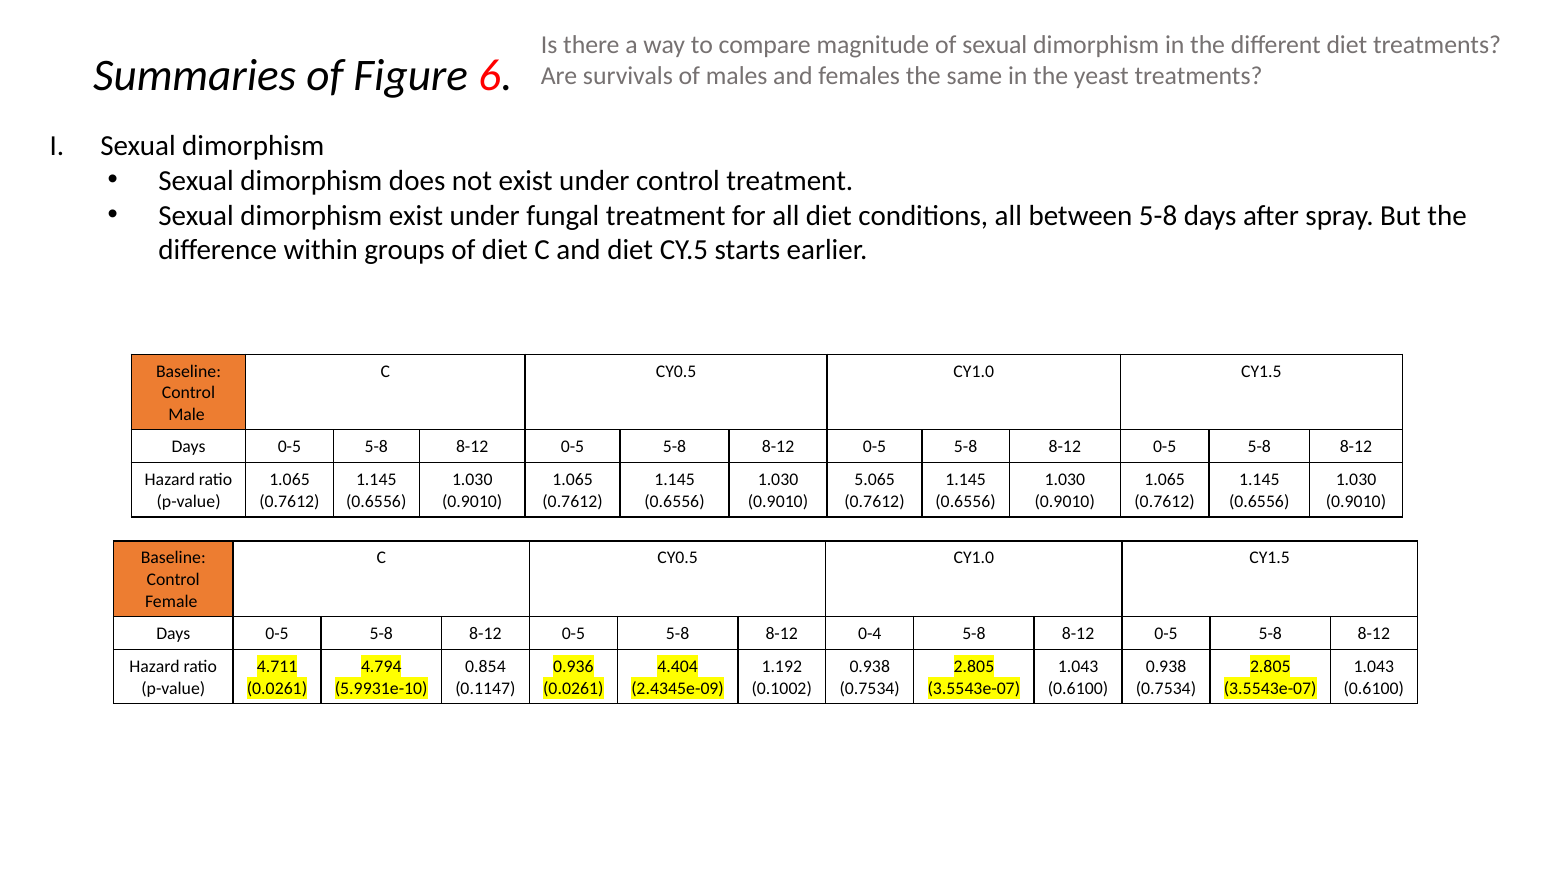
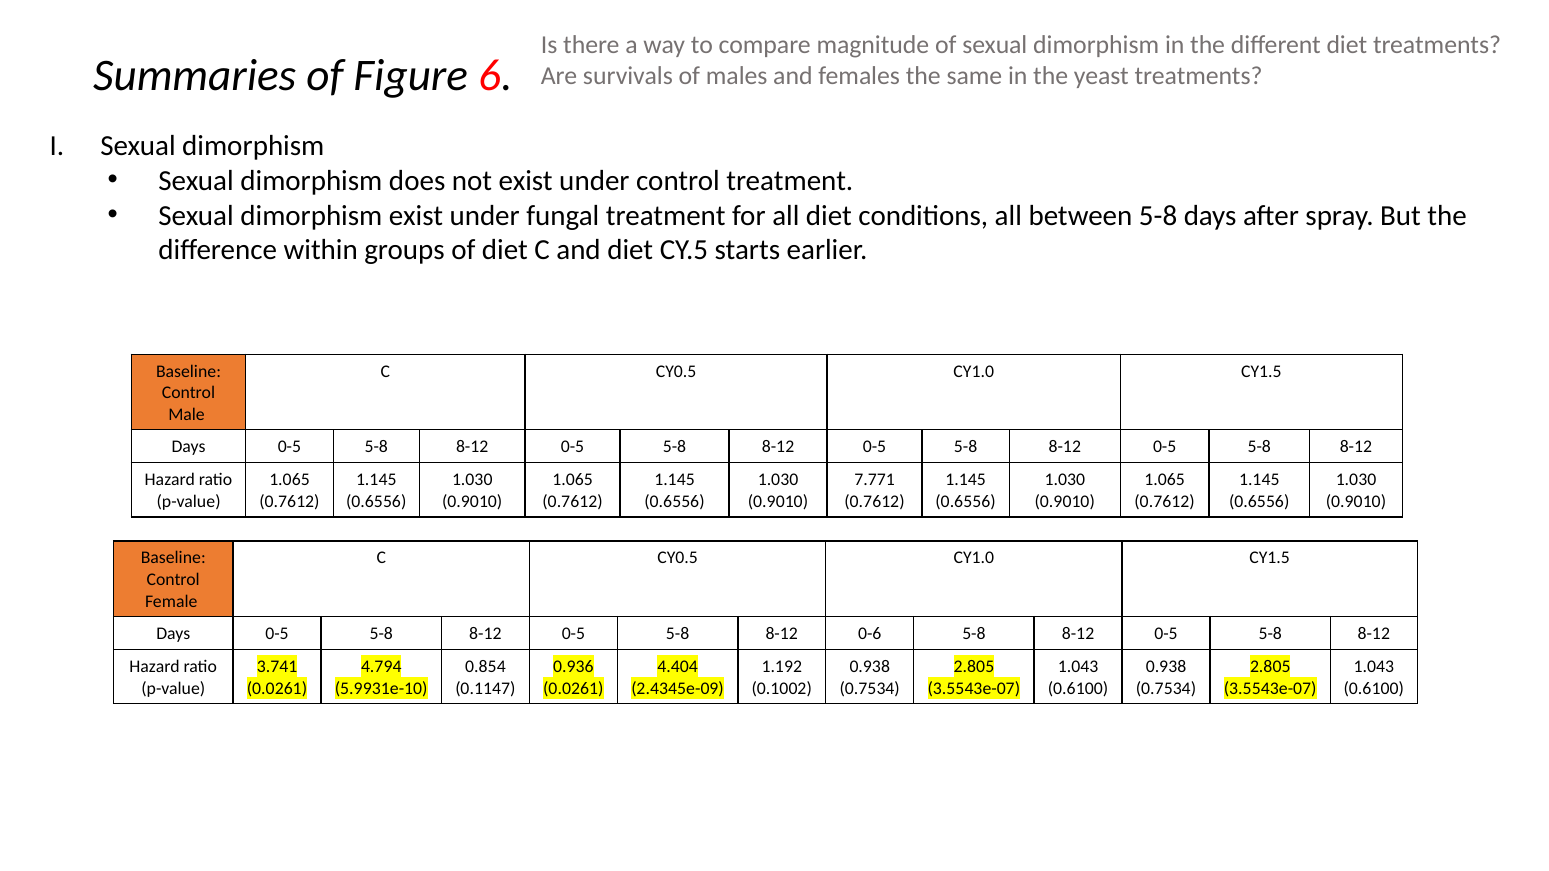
5.065: 5.065 -> 7.771 (875, 480)
0-4: 0-4 -> 0-6 (870, 634)
4.711: 4.711 -> 3.741 (277, 667)
